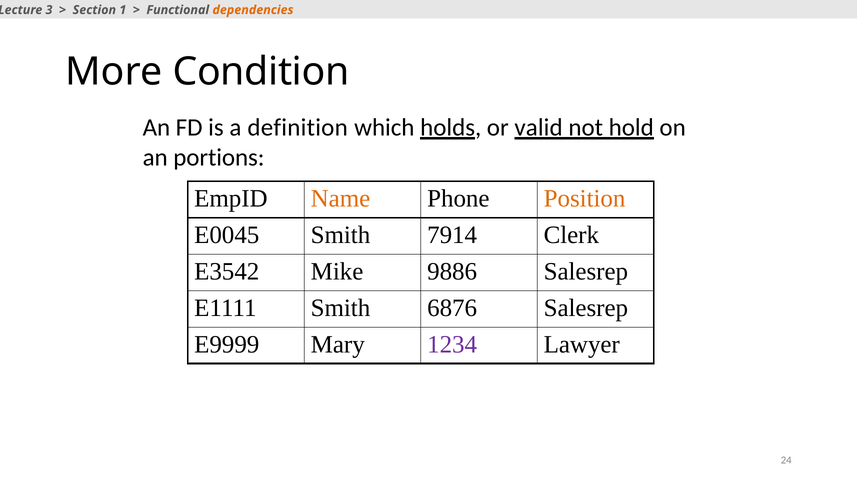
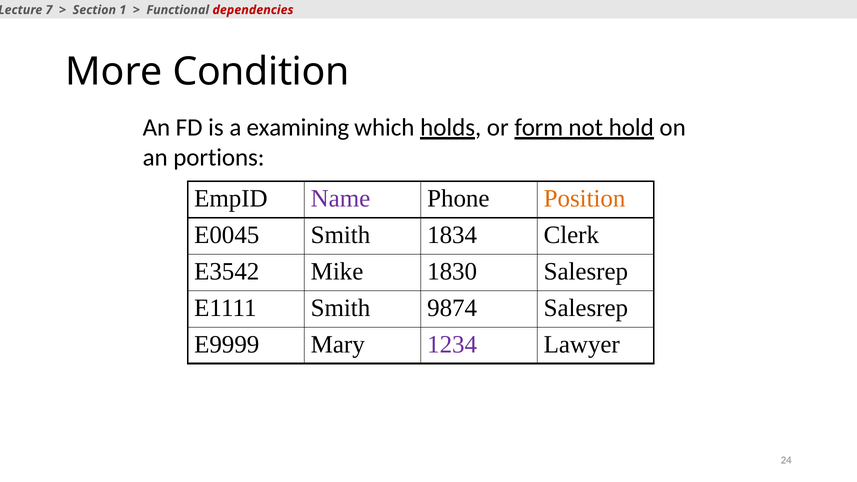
3: 3 -> 7 (49, 10)
dependencies colour: orange -> red (253, 10)
definition: definition -> examining (298, 128)
valid: valid -> form (539, 128)
Name colour: orange -> purple (340, 199)
7914: 7914 -> 1834 (452, 235)
9886: 9886 -> 1830 (452, 272)
6876: 6876 -> 9874 (452, 308)
